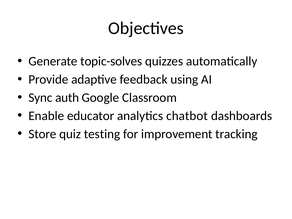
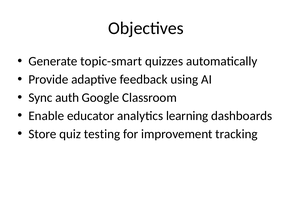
topic-solves: topic-solves -> topic-smart (111, 61)
chatbot: chatbot -> learning (187, 116)
